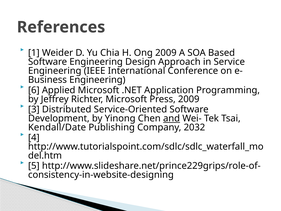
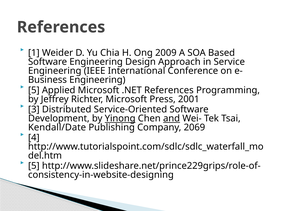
6: 6 -> 5 (34, 90)
.NET Application: Application -> References (169, 90)
Press 2009: 2009 -> 2001 (189, 99)
Yinong underline: none -> present (120, 118)
2032: 2032 -> 2069 (194, 127)
